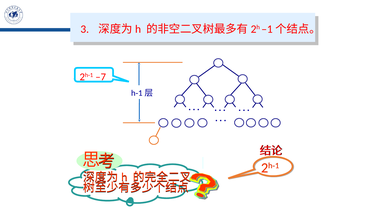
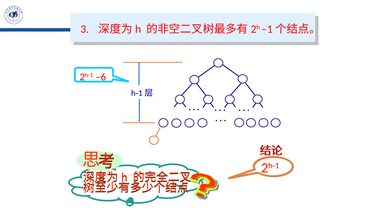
–7: –7 -> –6 (101, 77)
